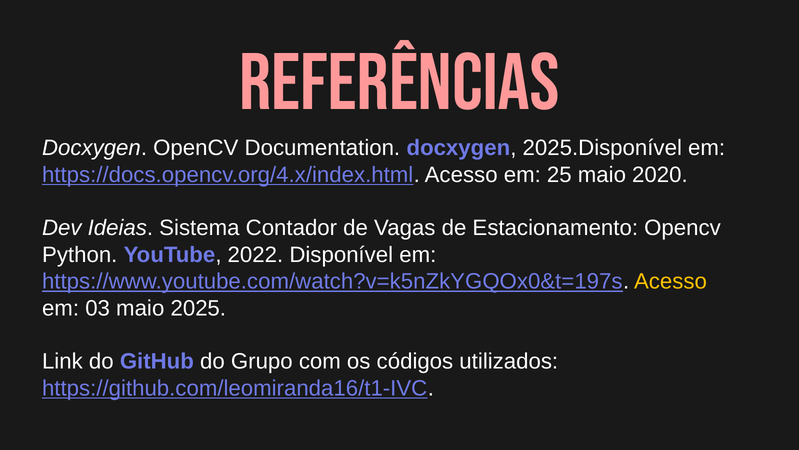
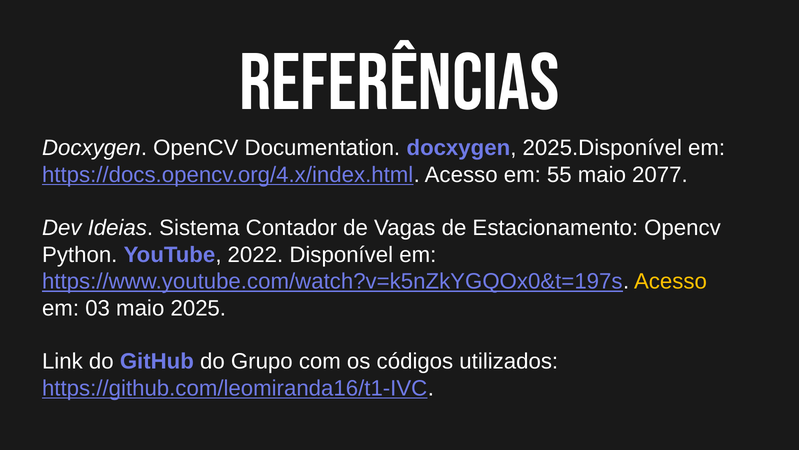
Referências colour: pink -> white (399, 83)
25: 25 -> 55 (559, 175)
2020: 2020 -> 2077 (660, 175)
